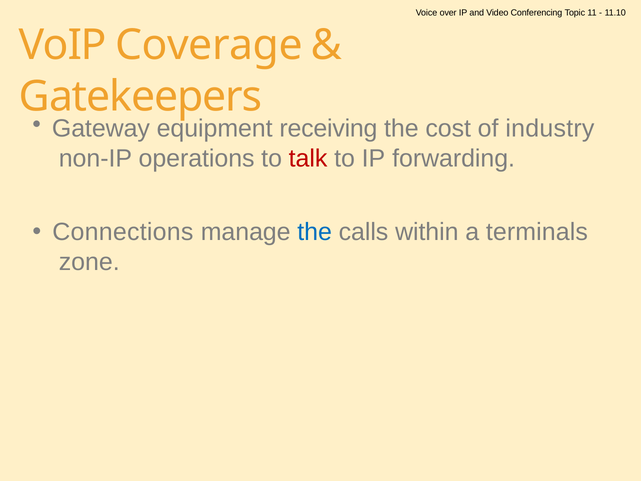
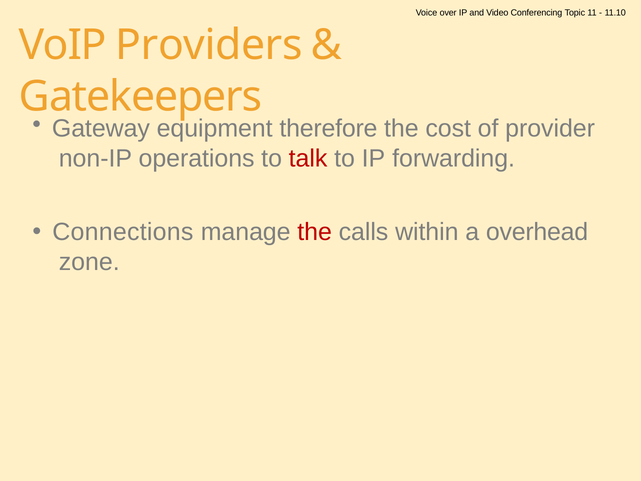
Coverage: Coverage -> Providers (209, 45)
receiving: receiving -> therefore (328, 128)
industry: industry -> provider (550, 128)
the colour: blue -> red (315, 232)
terminals: terminals -> overhead (537, 232)
